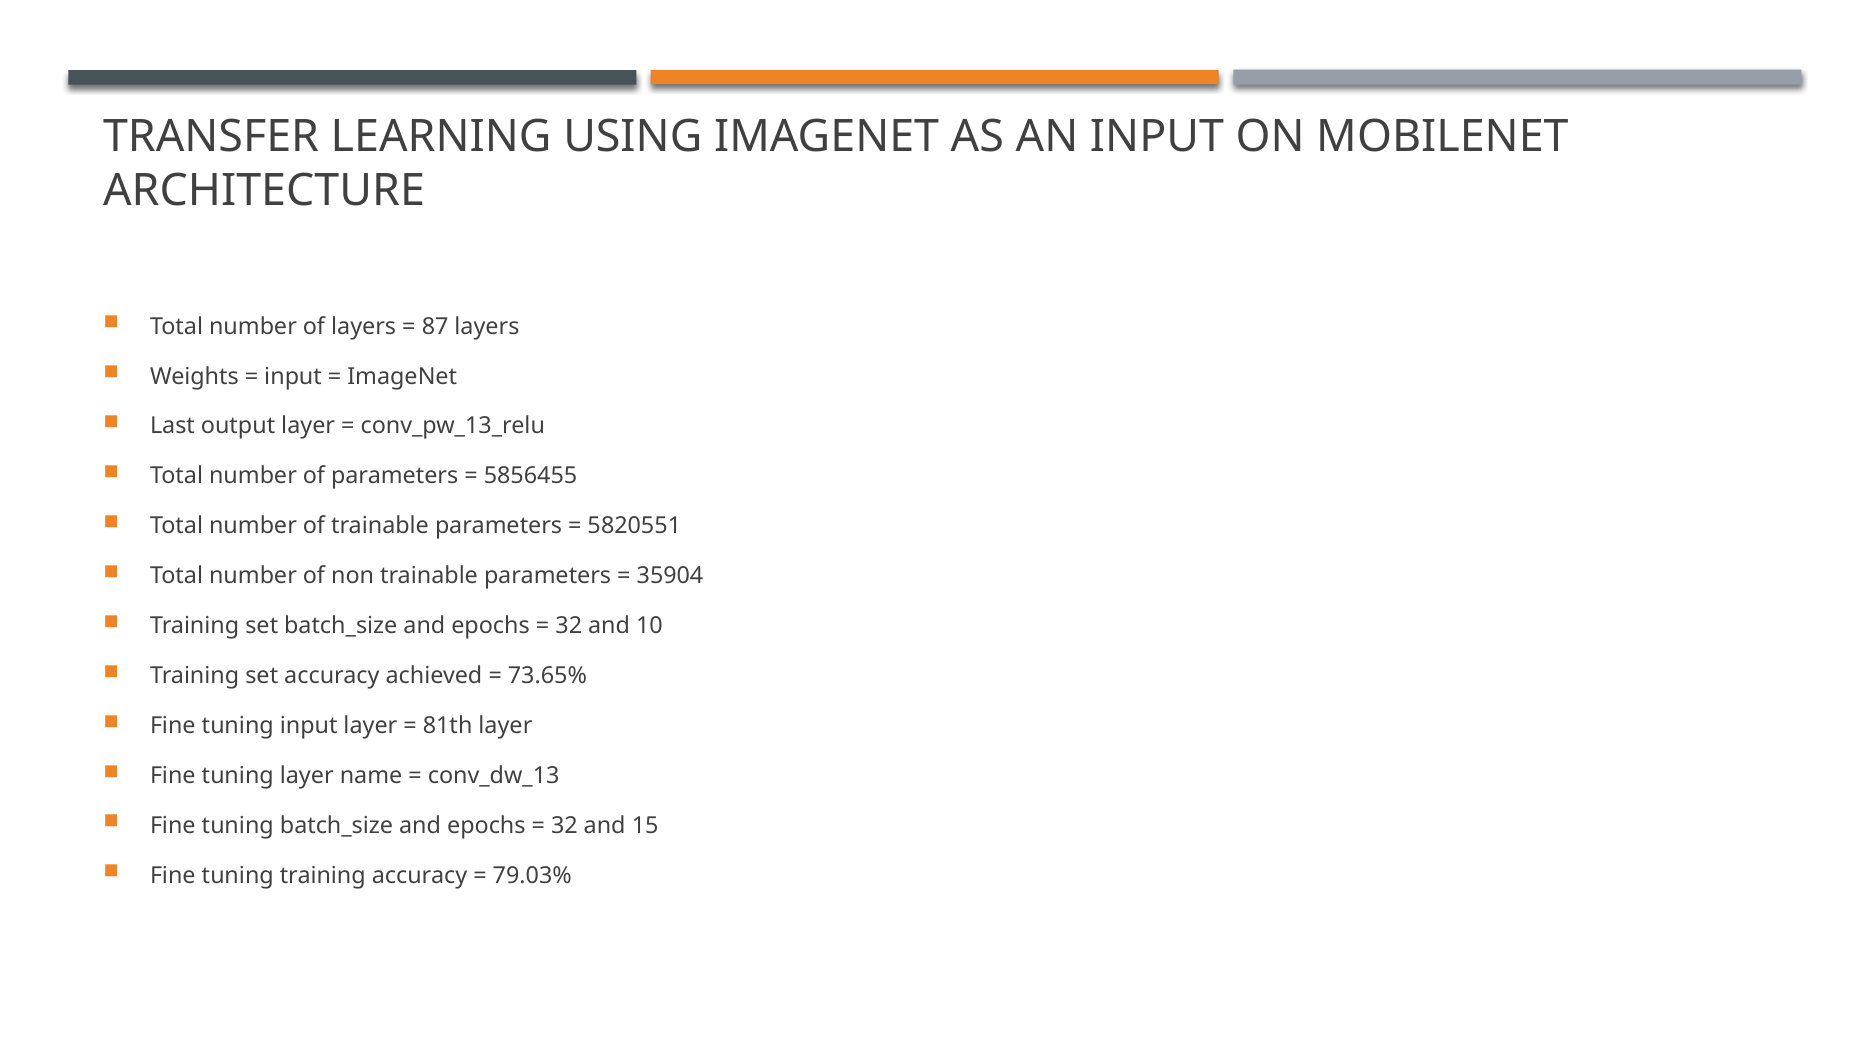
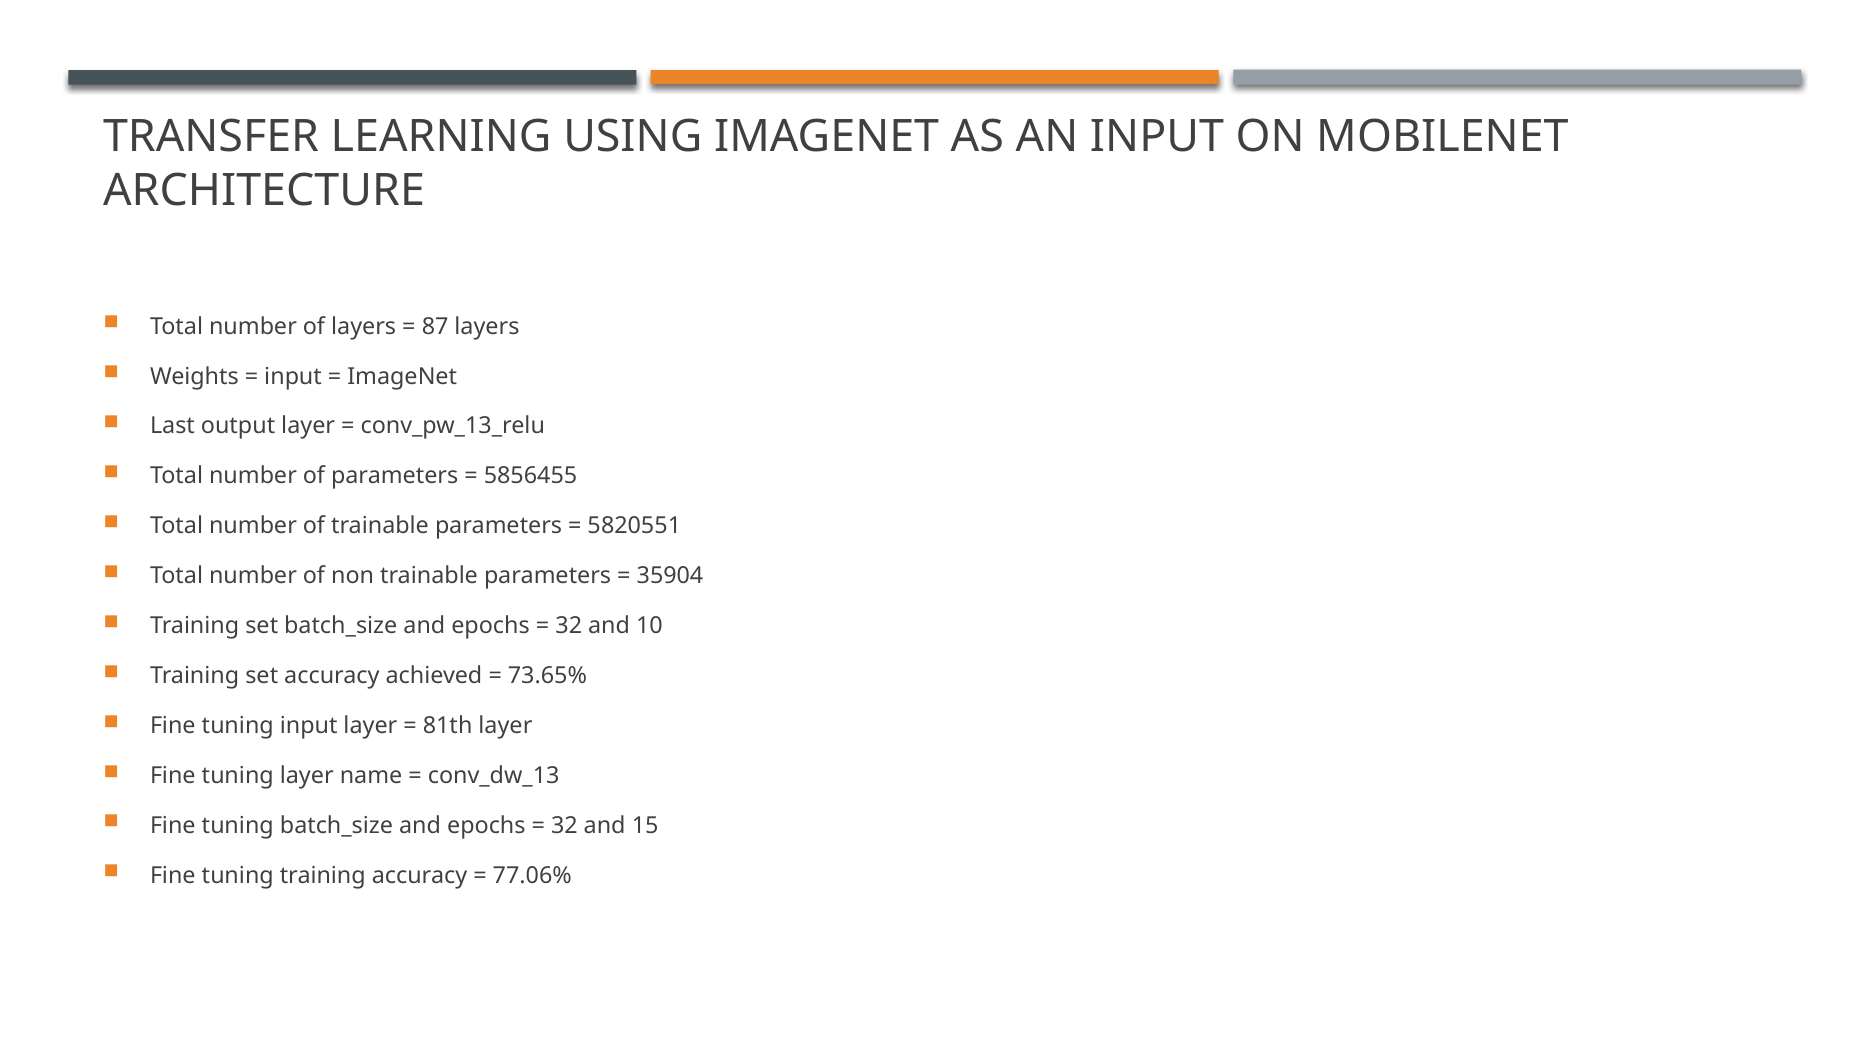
79.03%: 79.03% -> 77.06% (532, 875)
